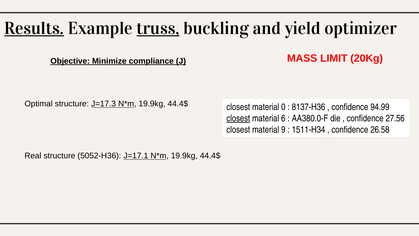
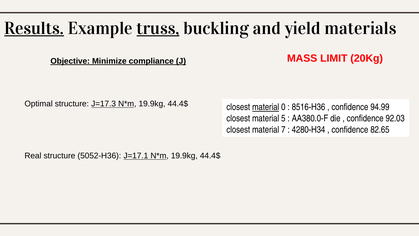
optimizer: optimizer -> materials (360, 28)
material underline: none -> present (266, 107)
8137-H36: 8137-H36 -> 8516-H36 (309, 107)
closest underline: present -> none (238, 118)
6: 6 -> 5 (283, 118)
27.56: 27.56 -> 92.03 (395, 118)
9: 9 -> 7 (283, 129)
1511-H34: 1511-H34 -> 4280-H34 (309, 129)
26.58: 26.58 -> 82.65 (380, 129)
